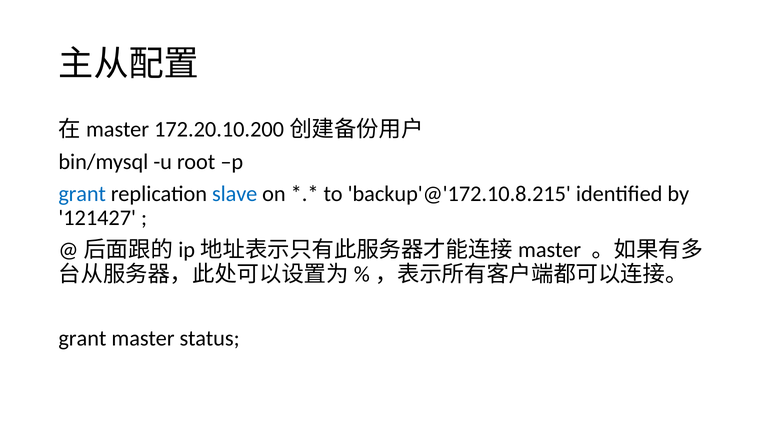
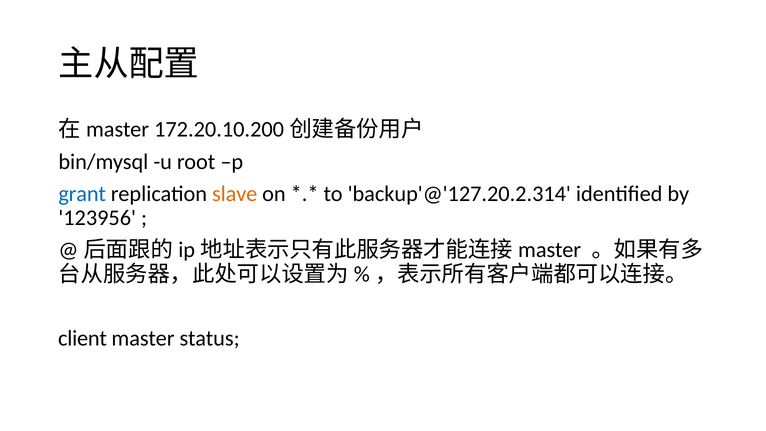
slave colour: blue -> orange (235, 194)
backup'@'172.10.8.215: backup'@'172.10.8.215 -> backup'@'127.20.2.314 (459, 194)
121427: 121427 -> 123956 (97, 218)
grant: grant -> client (83, 338)
